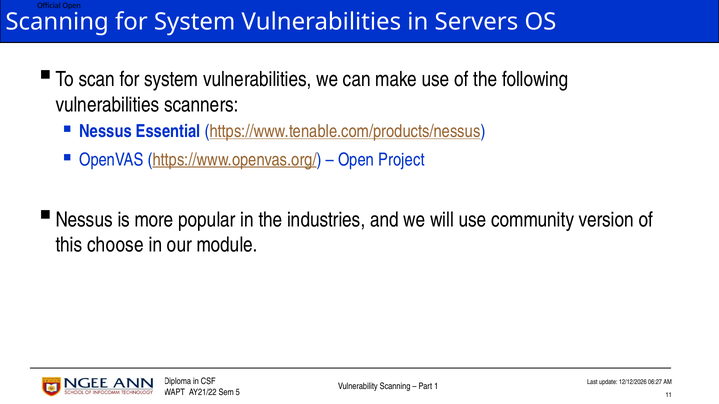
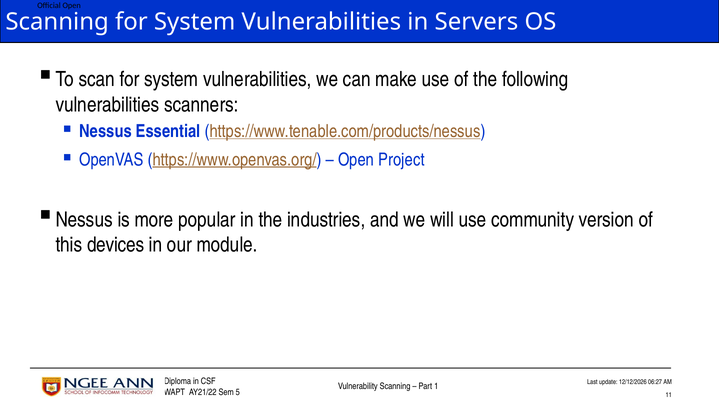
choose: choose -> devices (116, 245)
